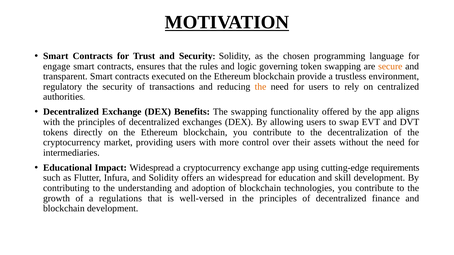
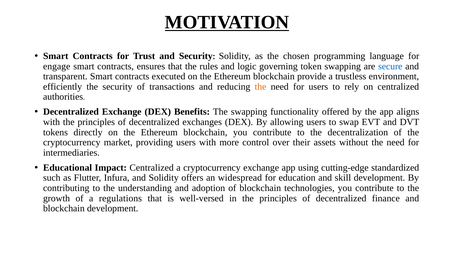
secure colour: orange -> blue (390, 66)
regulatory: regulatory -> efficiently (63, 87)
Impact Widespread: Widespread -> Centralized (152, 168)
requirements: requirements -> standardized (395, 168)
